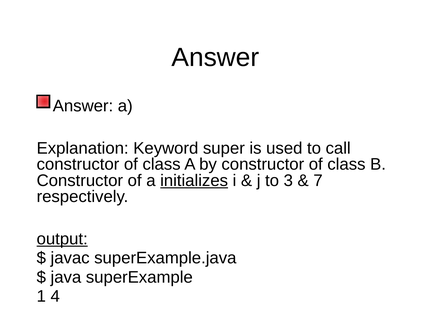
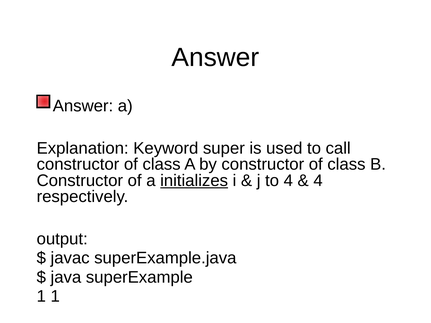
to 3: 3 -> 4 (288, 181)
7: 7 -> 4 (318, 181)
output underline: present -> none (62, 239)
1 4: 4 -> 1 (55, 297)
